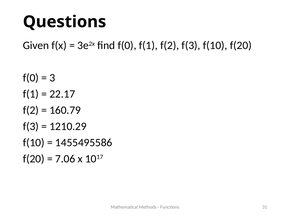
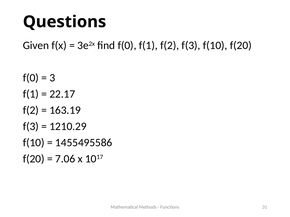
160.79: 160.79 -> 163.19 (65, 110)
